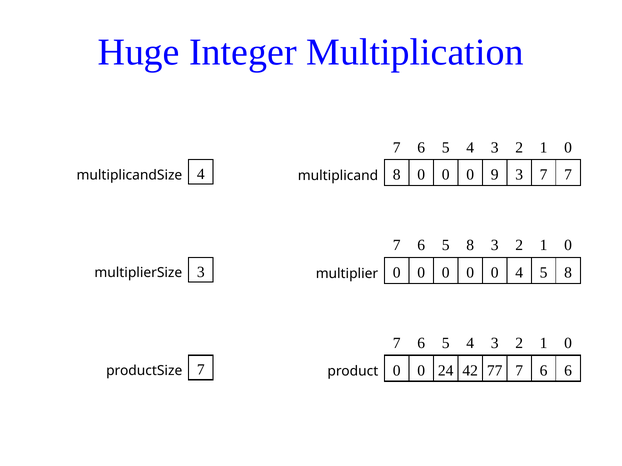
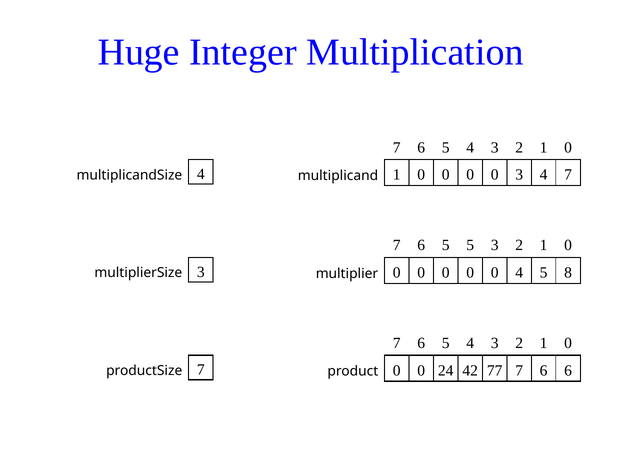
multiplicand 8: 8 -> 1 (397, 175)
9: 9 -> 0 (495, 175)
3 7: 7 -> 4 (544, 175)
6 5 8: 8 -> 5 (470, 246)
